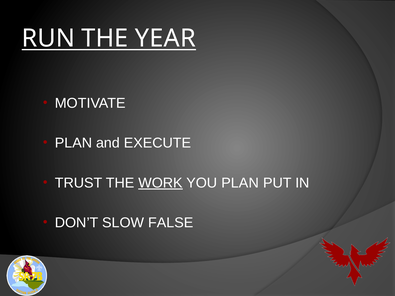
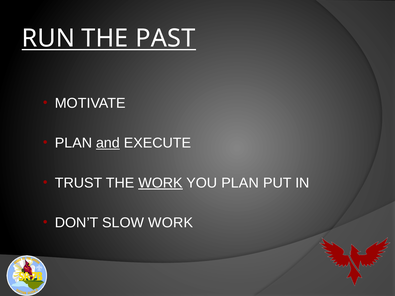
YEAR: YEAR -> PAST (165, 38)
and underline: none -> present (108, 143)
SLOW FALSE: FALSE -> WORK (171, 223)
